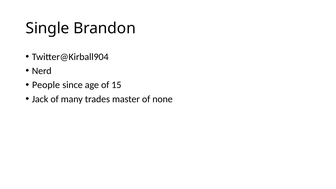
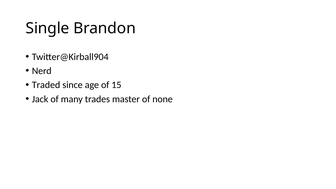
People: People -> Traded (46, 85)
